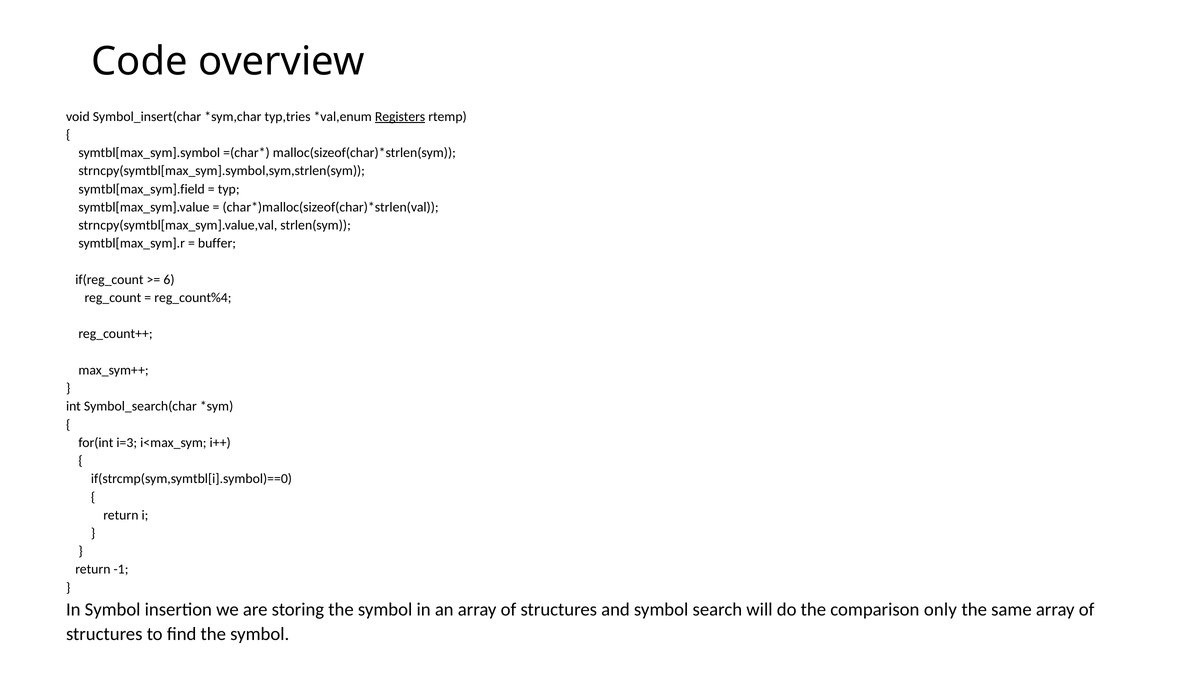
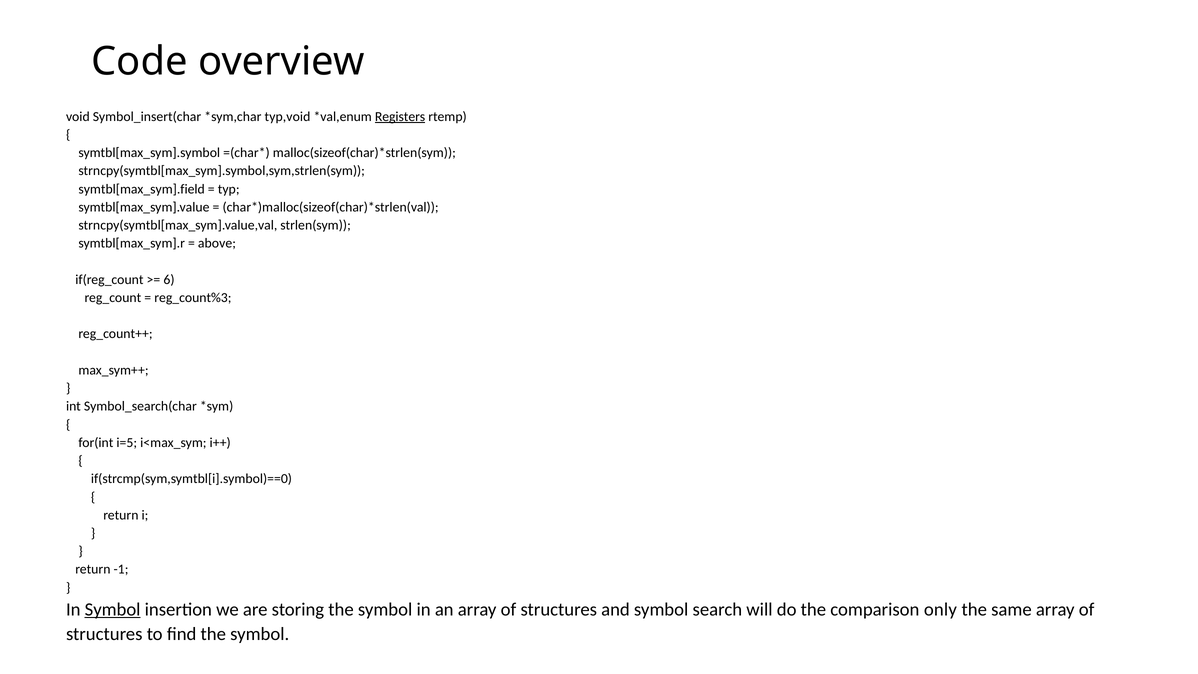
typ,tries: typ,tries -> typ,void (287, 117)
buffer: buffer -> above (217, 243)
reg_count%4: reg_count%4 -> reg_count%3 (193, 298)
i=3: i=3 -> i=5 (127, 443)
Symbol underline: none -> present (113, 610)
